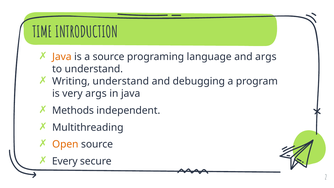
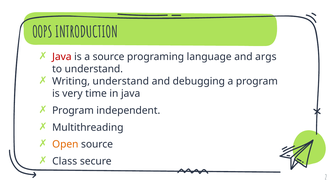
TIME: TIME -> OOPS (42, 32)
Java colour: orange -> red (62, 57)
very args: args -> time (96, 94)
Methods: Methods -> Program (73, 110)
Every: Every -> Class (65, 161)
